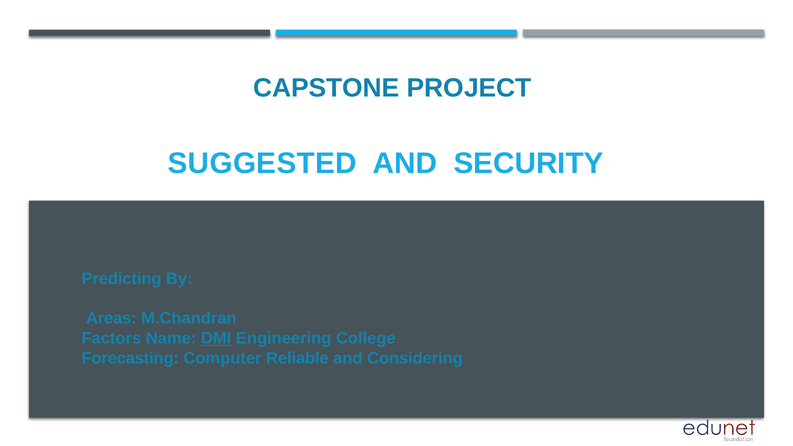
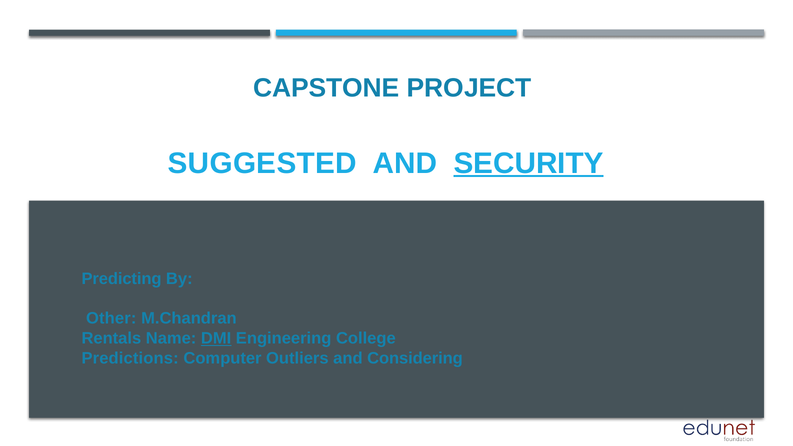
SECURITY underline: none -> present (529, 163)
Areas: Areas -> Other (111, 319)
Factors: Factors -> Rentals (111, 338)
Forecasting: Forecasting -> Predictions (130, 358)
Reliable: Reliable -> Outliers (297, 358)
